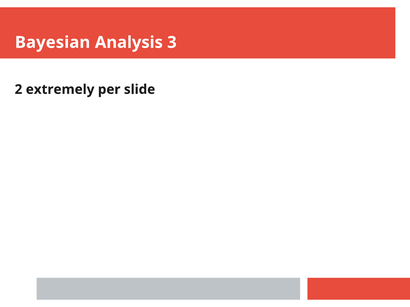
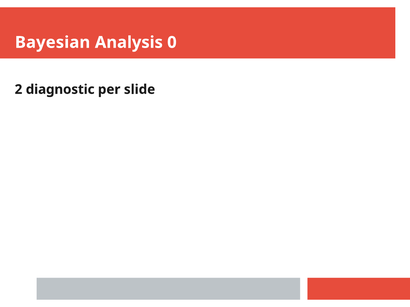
3: 3 -> 0 (172, 42)
extremely: extremely -> diagnostic (60, 90)
